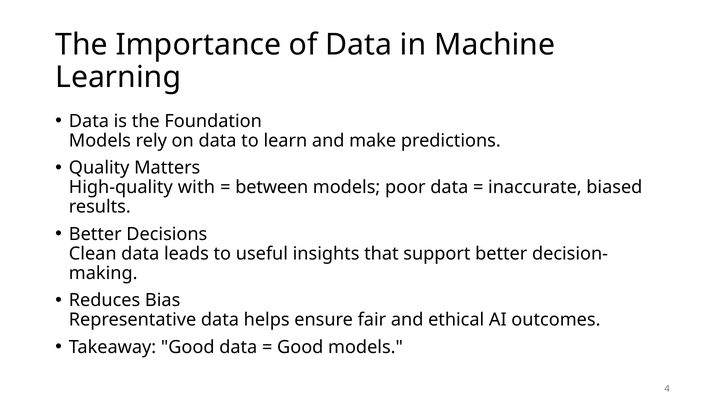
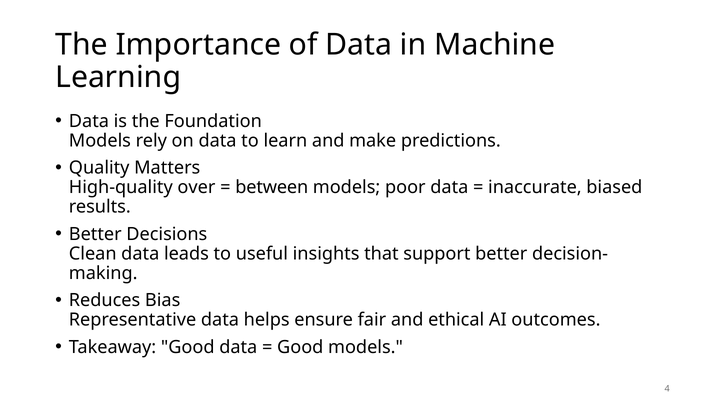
with: with -> over (196, 187)
